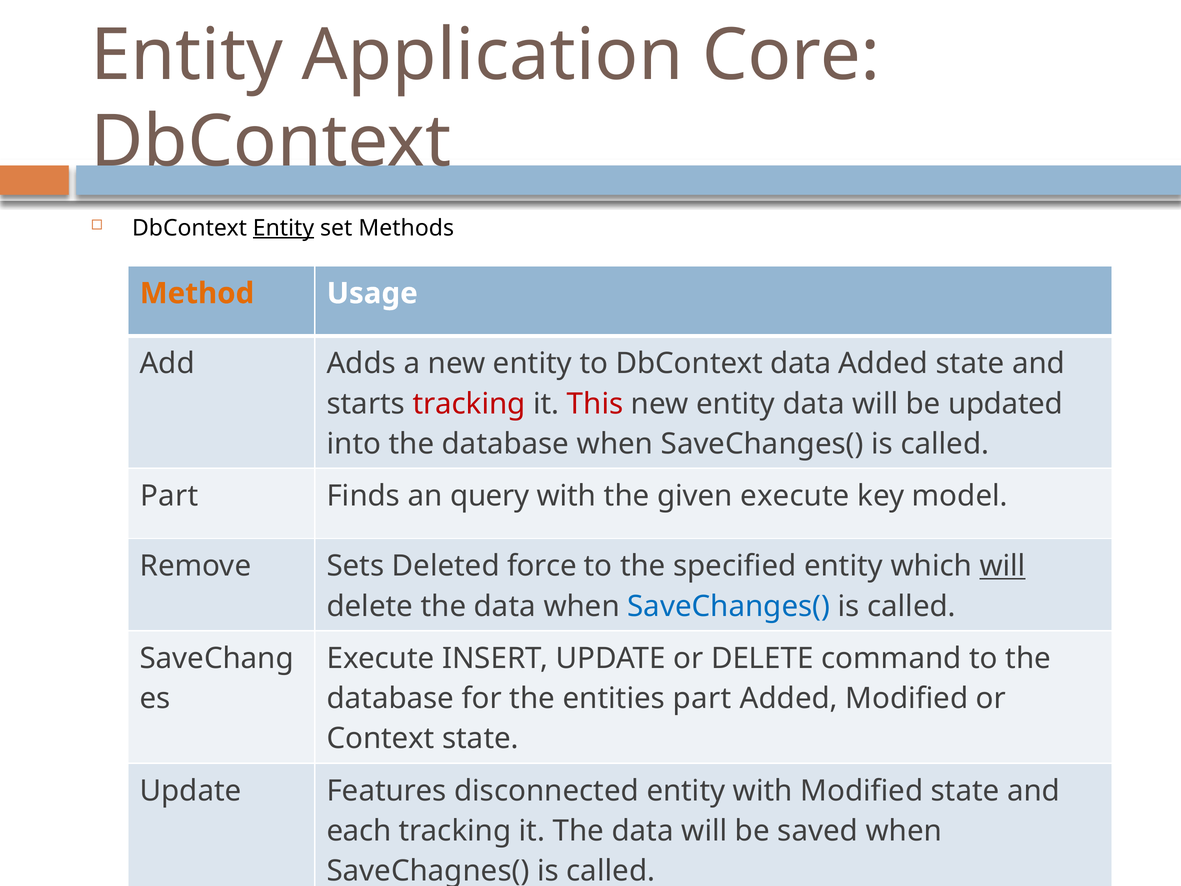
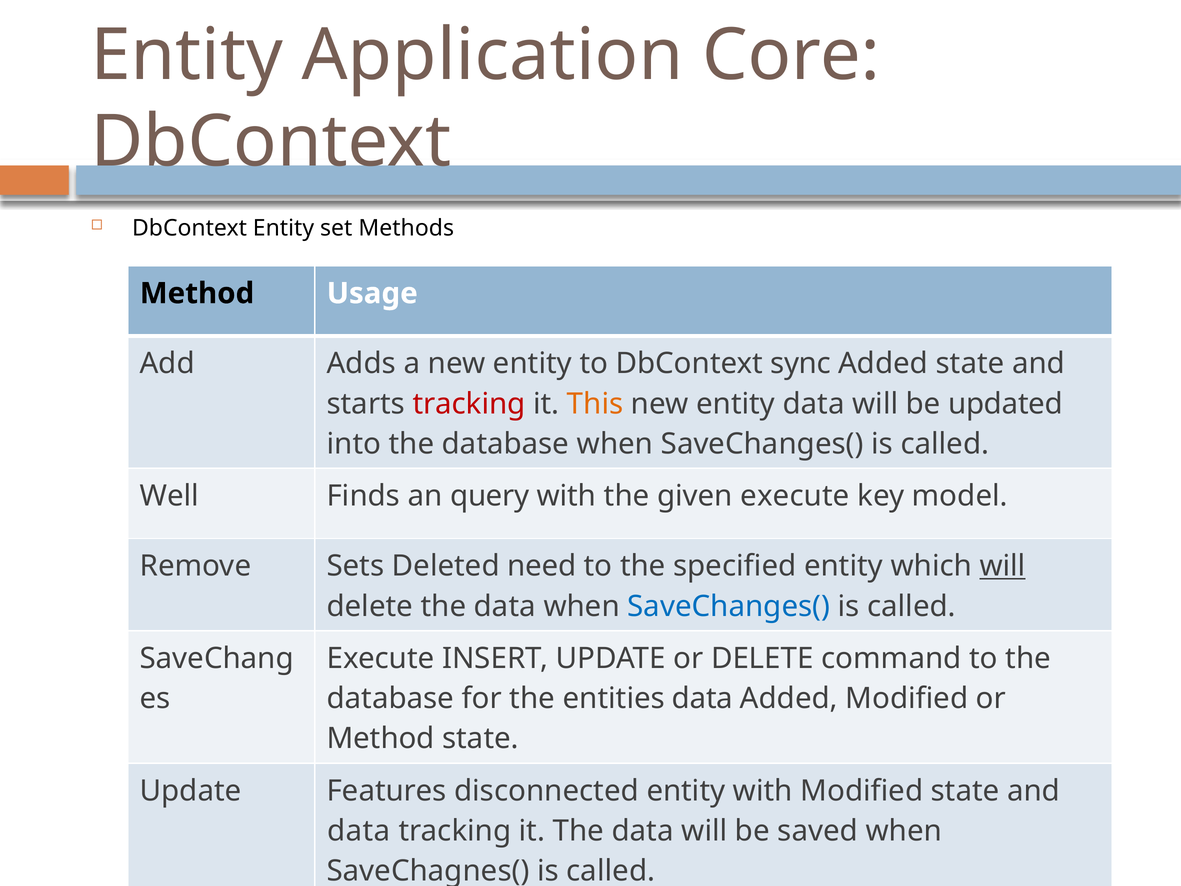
Entity underline: present -> none (283, 228)
Method colour: orange -> black (197, 293)
DbContext data: data -> sync (801, 363)
This colour: red -> orange (595, 404)
Part: Part -> Well (169, 496)
force: force -> need (542, 566)
entities part: part -> data (703, 698)
Context: Context -> Method (381, 739)
each: each -> data (359, 831)
